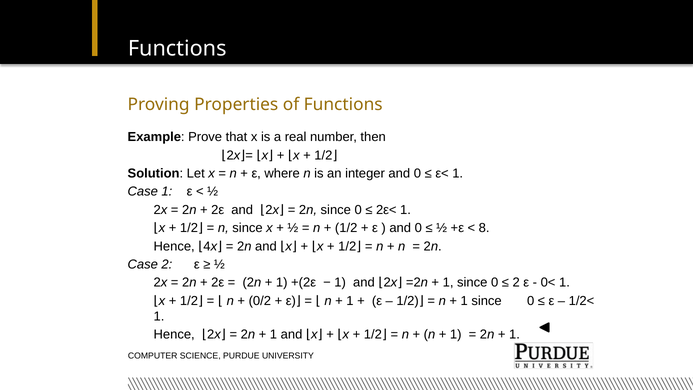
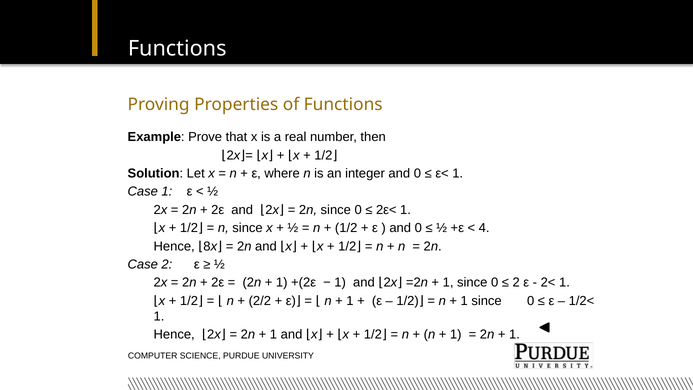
8: 8 -> 4 (484, 228)
4: 4 -> 8 (207, 246)
0<: 0< -> 2< (548, 283)
0/2: 0/2 -> 2/2 (260, 301)
